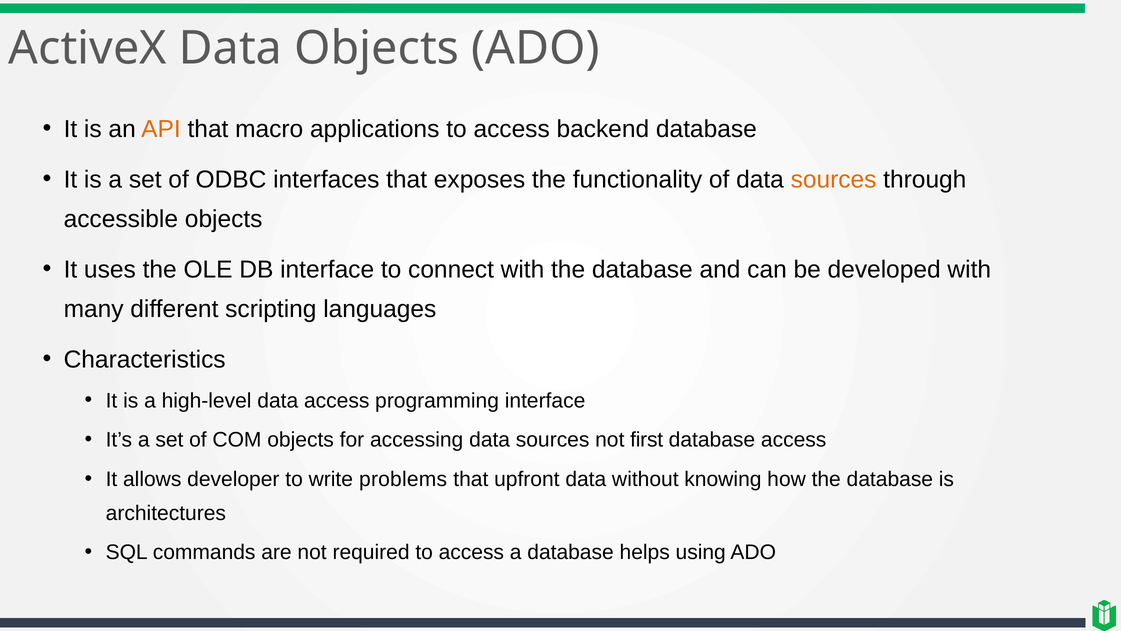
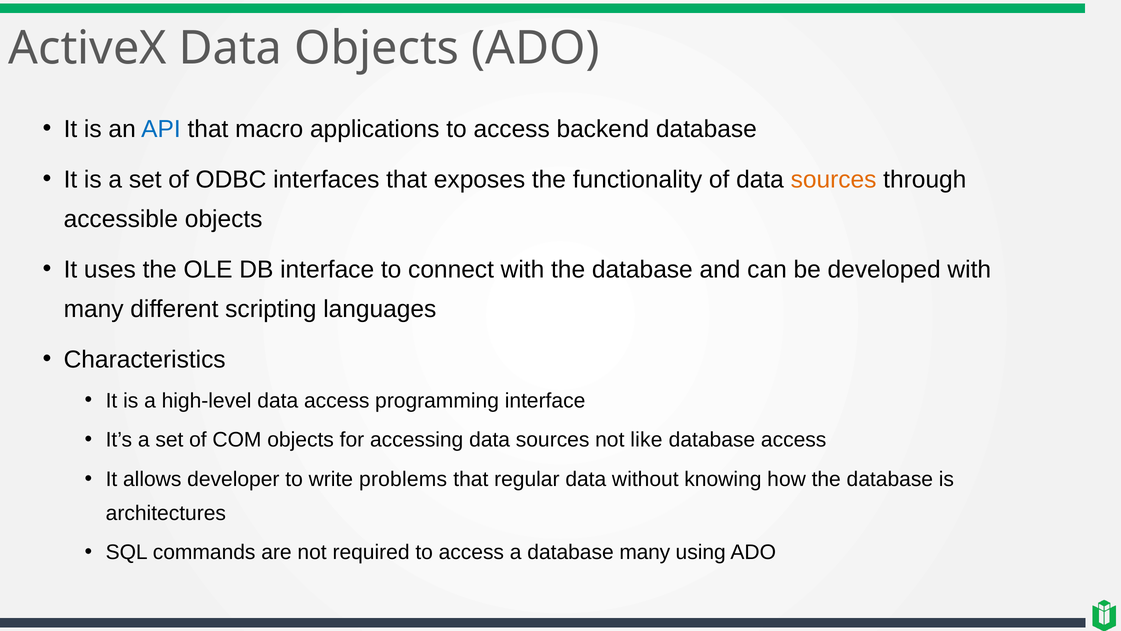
API colour: orange -> blue (161, 129)
first: first -> like (646, 440)
upfront: upfront -> regular (527, 479)
database helps: helps -> many (645, 552)
